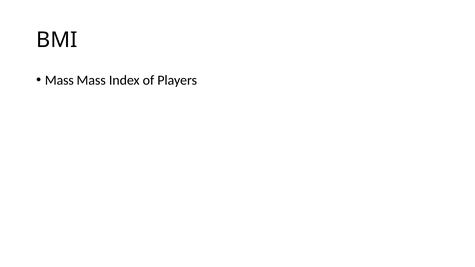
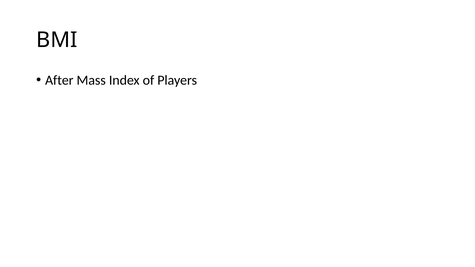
Mass: Mass -> After (59, 80)
